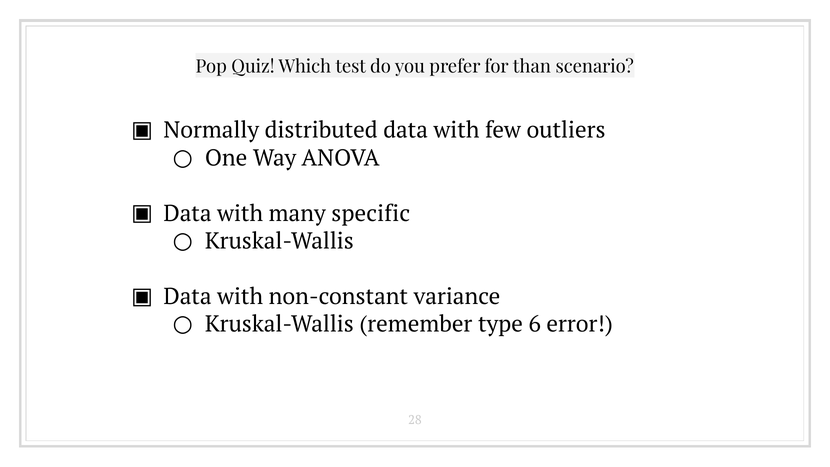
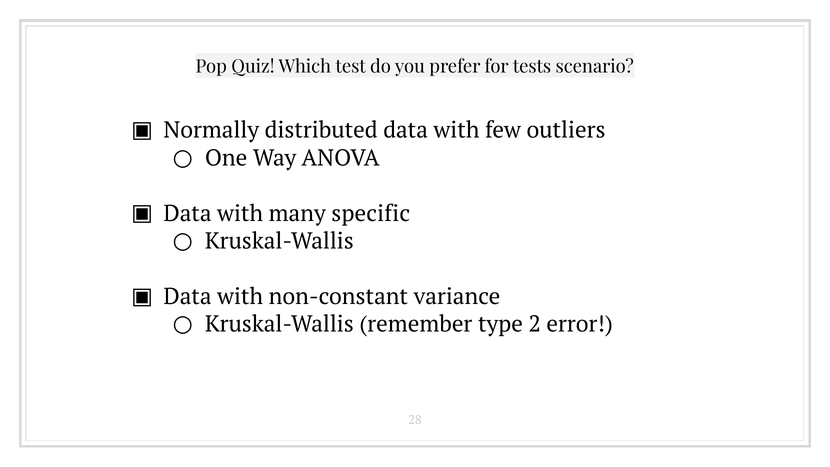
than: than -> tests (532, 67)
6: 6 -> 2 (535, 324)
